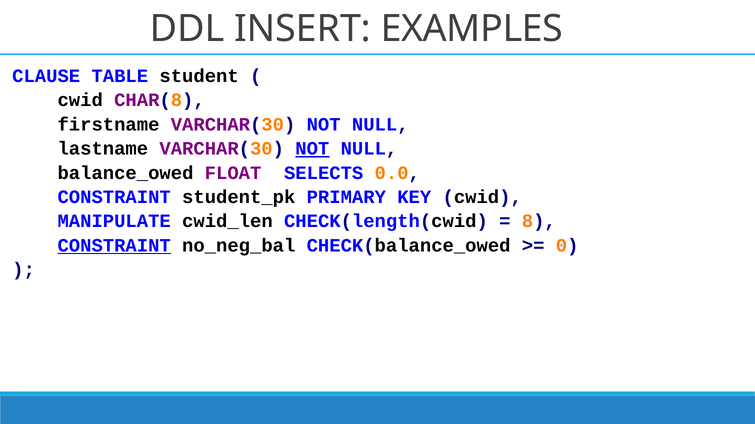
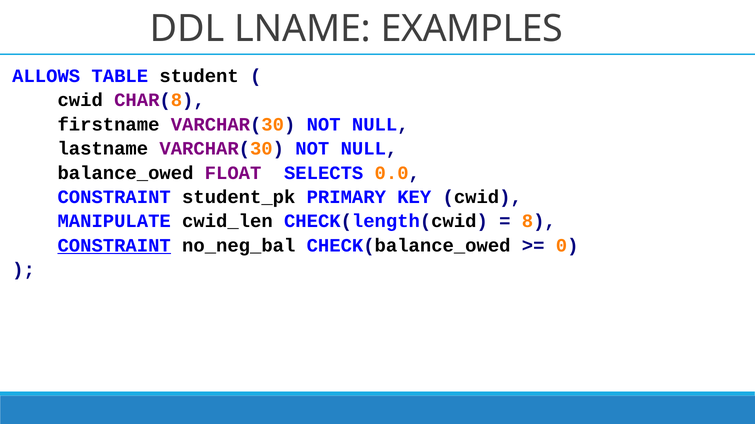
INSERT: INSERT -> LNAME (303, 29)
CLAUSE: CLAUSE -> ALLOWS (46, 76)
NOT underline: present -> none (312, 149)
